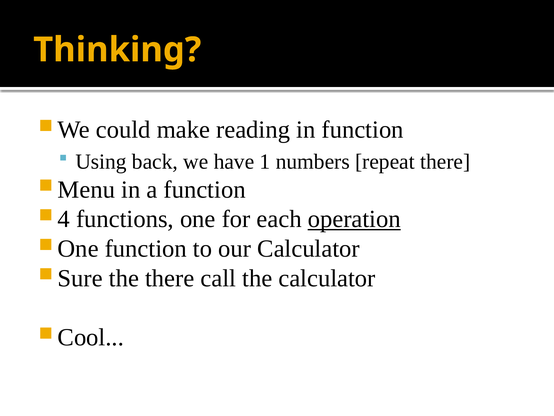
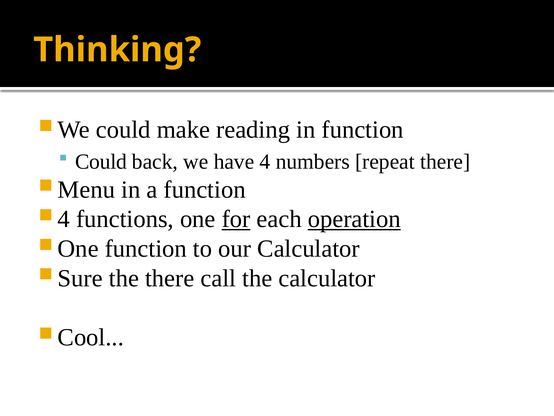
Using: Using -> Could (101, 161)
1: 1 -> 4 (265, 161)
for underline: none -> present (236, 219)
